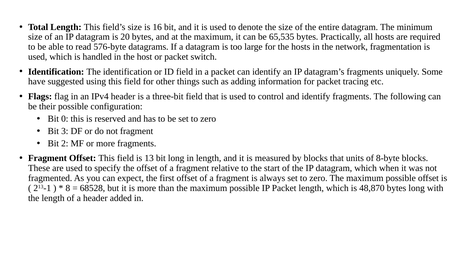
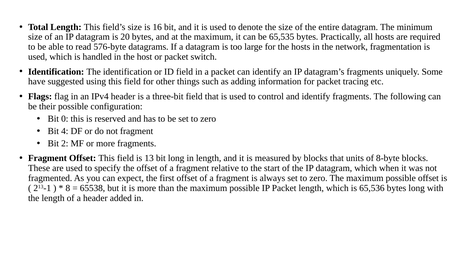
3: 3 -> 4 (65, 131)
68528: 68528 -> 65538 (92, 188)
48,870: 48,870 -> 65,536 (372, 188)
